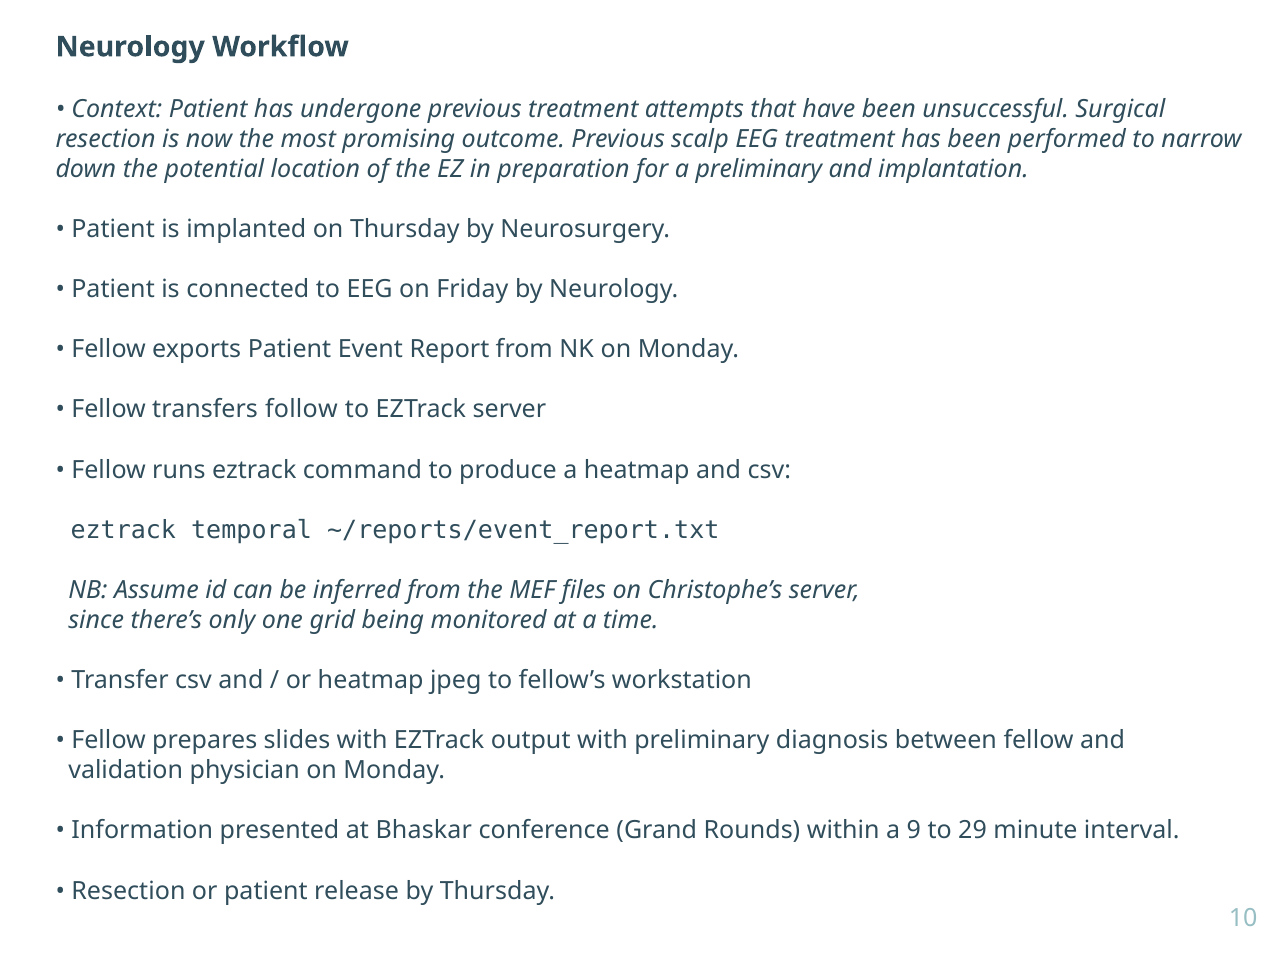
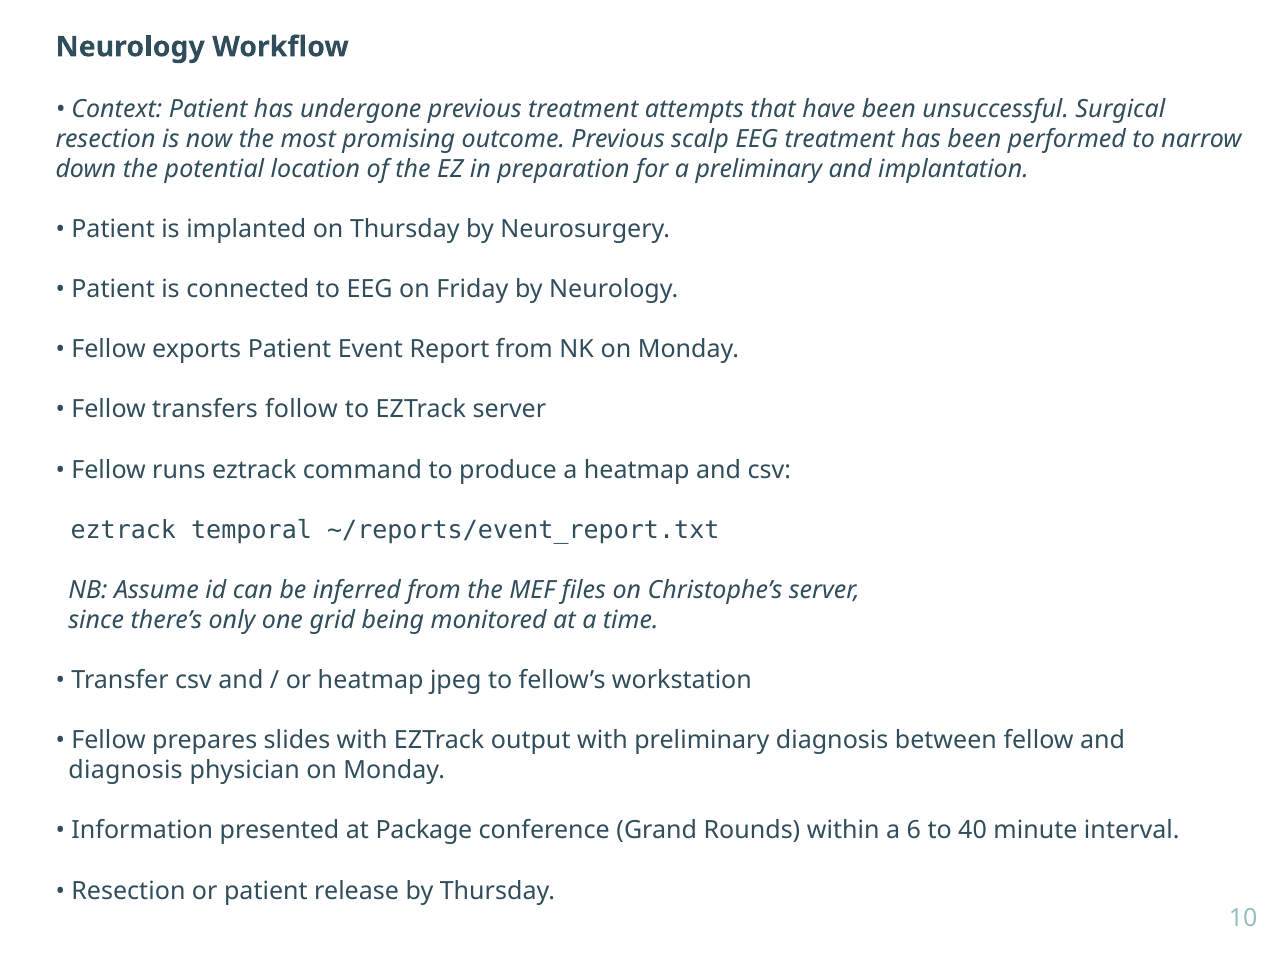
validation: validation -> diagnosis (126, 770)
Bhaskar: Bhaskar -> Package (424, 830)
9: 9 -> 6 (914, 830)
29: 29 -> 40 (973, 830)
